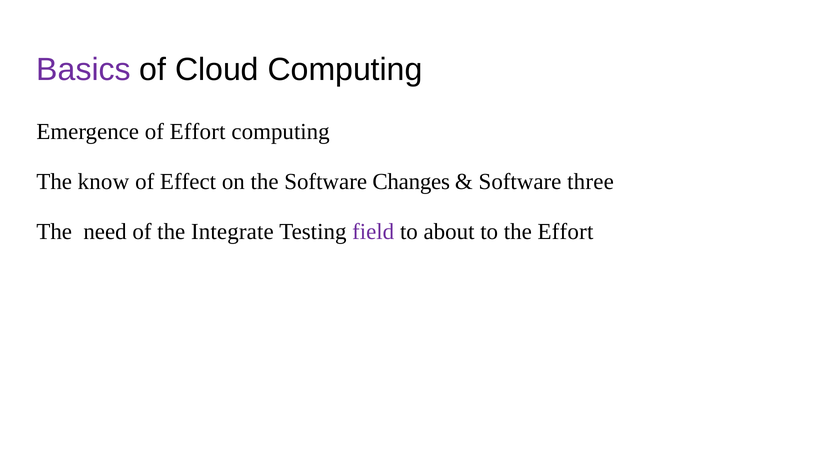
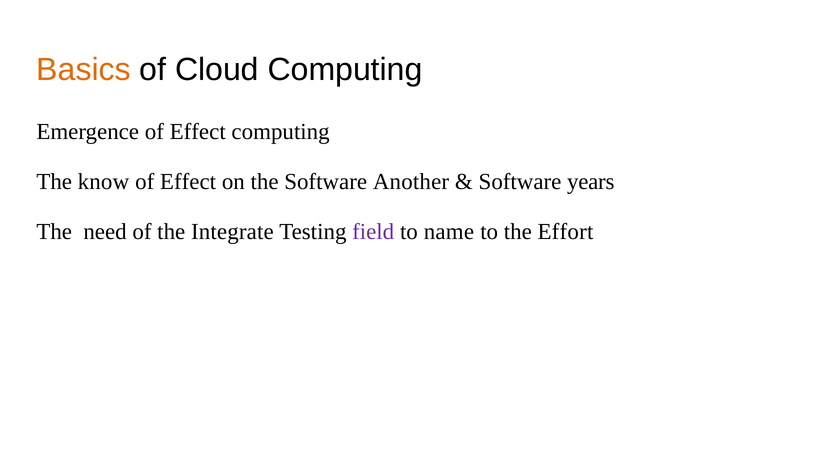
Basics colour: purple -> orange (84, 70)
Emergence of Effort: Effort -> Effect (198, 132)
Changes: Changes -> Another (411, 182)
three: three -> years (591, 182)
about: about -> name (449, 232)
